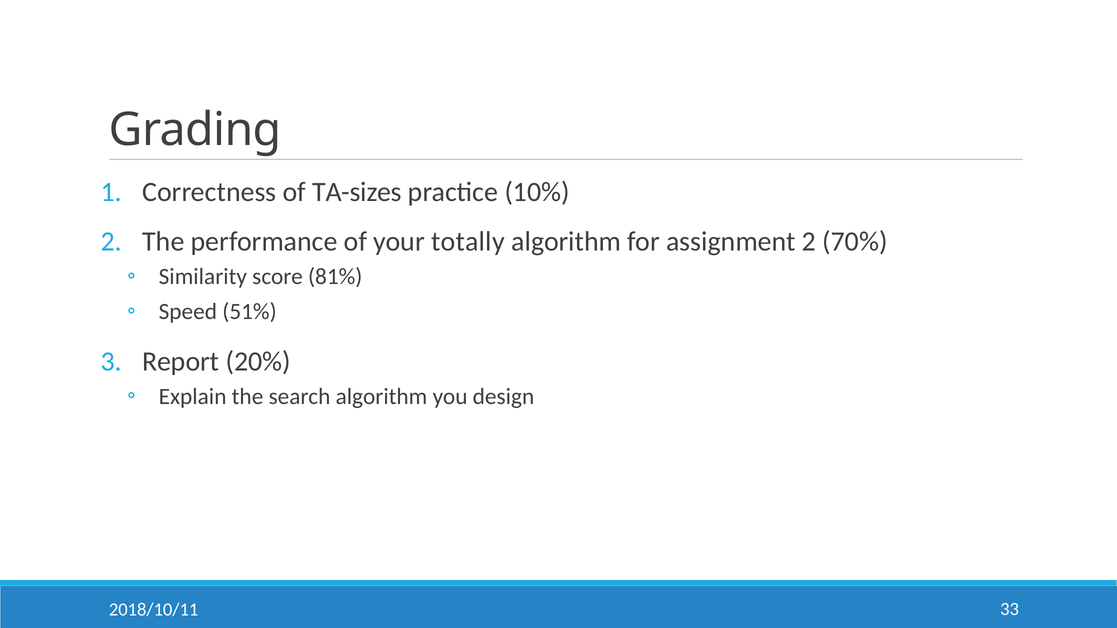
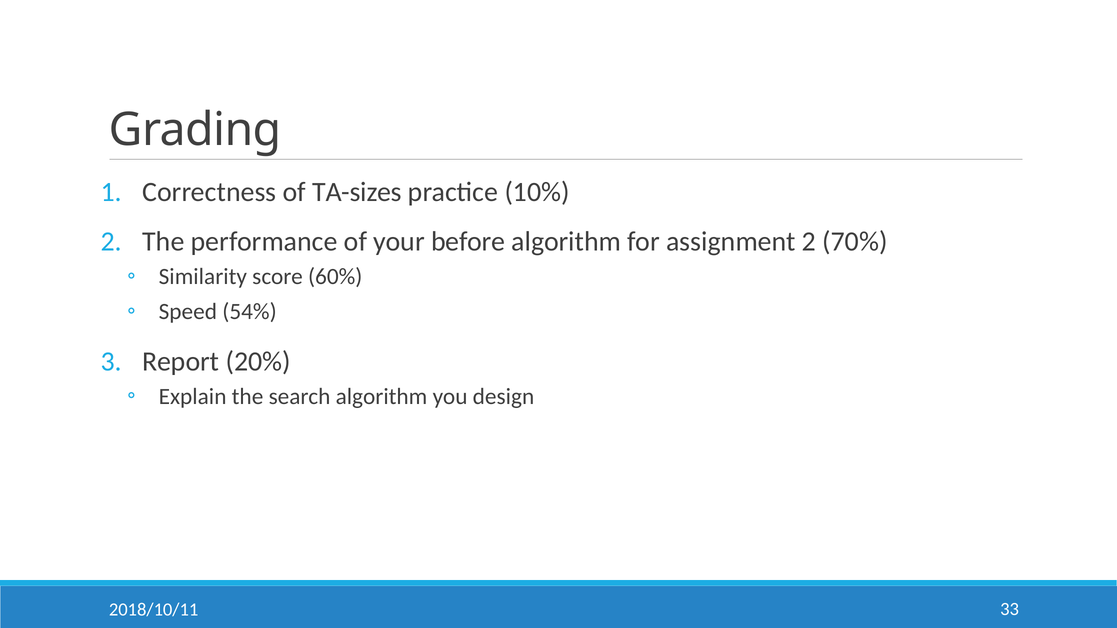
totally: totally -> before (468, 242)
81%: 81% -> 60% (335, 277)
51%: 51% -> 54% (250, 312)
